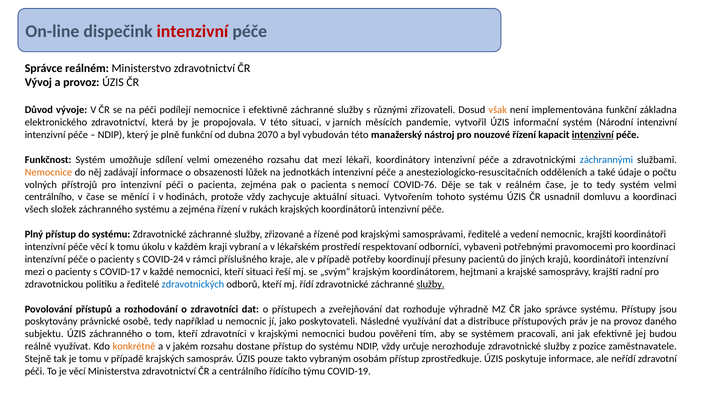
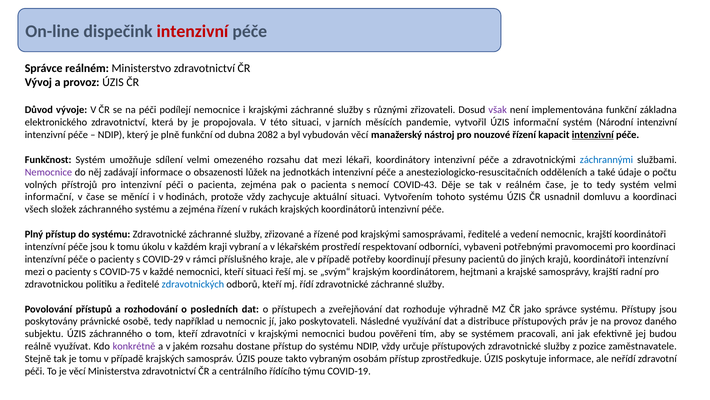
i efektivně: efektivně -> krajskými (268, 110)
však colour: orange -> purple (498, 110)
2070: 2070 -> 2082 (268, 135)
vybudován této: této -> věcí (360, 135)
Nemocnice colour: orange -> purple (48, 172)
COVID-76: COVID-76 -> COVID-43 (415, 184)
centrálního: centrálního -> informační (49, 197)
péče věcí: věcí -> jsou (99, 246)
COVID-24: COVID-24 -> COVID-29 (163, 259)
COVID-17: COVID-17 -> COVID-75 (120, 271)
služby underline: present -> none (430, 284)
o zdravotníci: zdravotníci -> posledních (214, 309)
konkrétně colour: orange -> purple (134, 346)
určuje nerozhoduje: nerozhoduje -> přístupových (459, 346)
